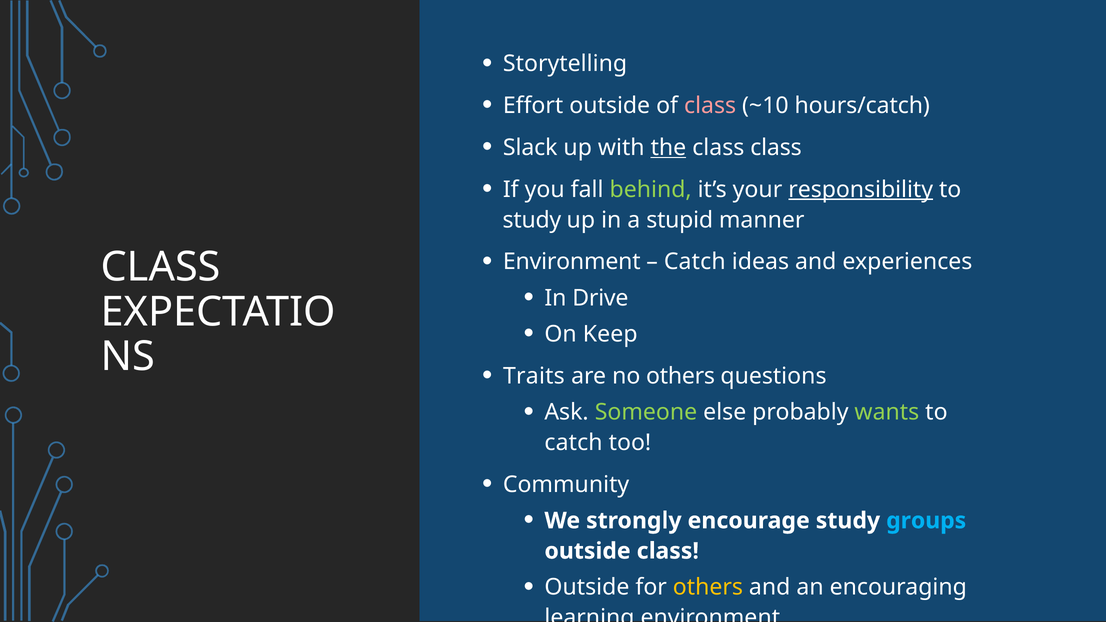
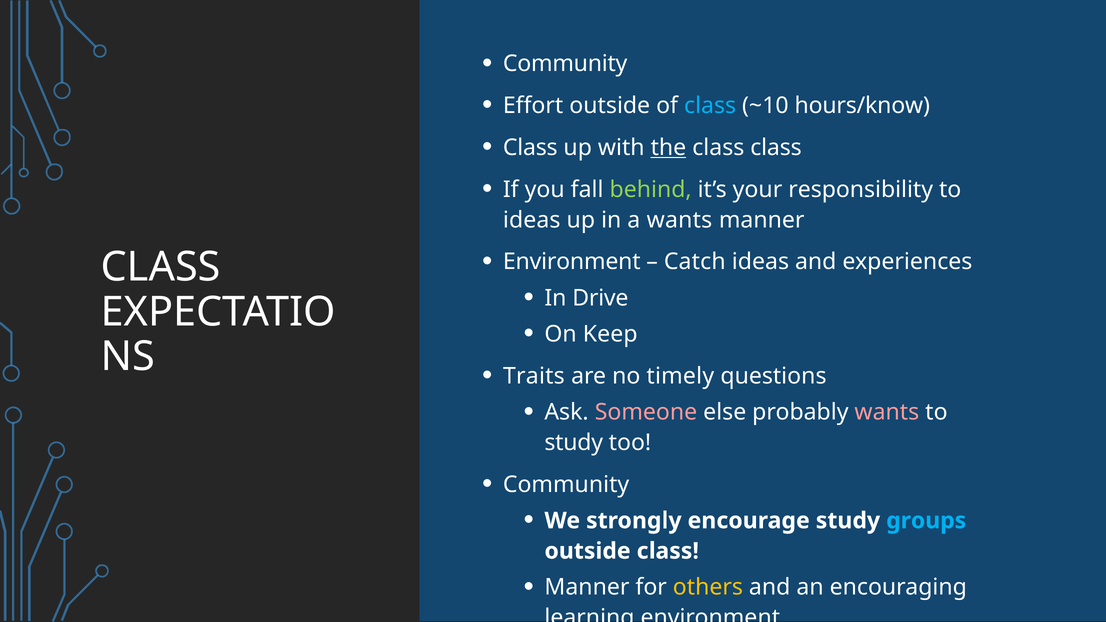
Storytelling: Storytelling -> Community (565, 64)
class colour: pink -> light blue (710, 106)
hours/catch: hours/catch -> hours/know (862, 106)
Slack: Slack -> Class (530, 148)
responsibility underline: present -> none (861, 190)
study: study -> ideas (532, 220)
a stupid: stupid -> wants (679, 220)
no others: others -> timely (680, 376)
Someone colour: light green -> pink (646, 412)
wants colour: light green -> pink (887, 412)
catch: catch -> study (574, 443)
Outside: Outside -> Manner (587, 587)
